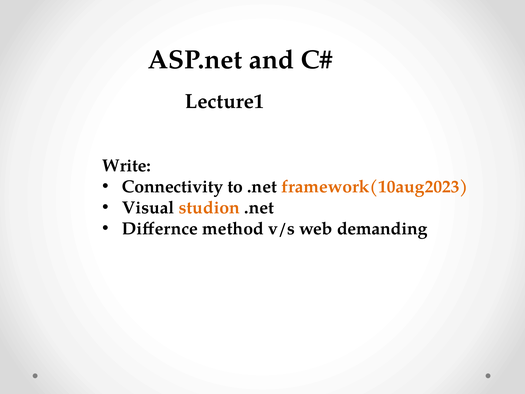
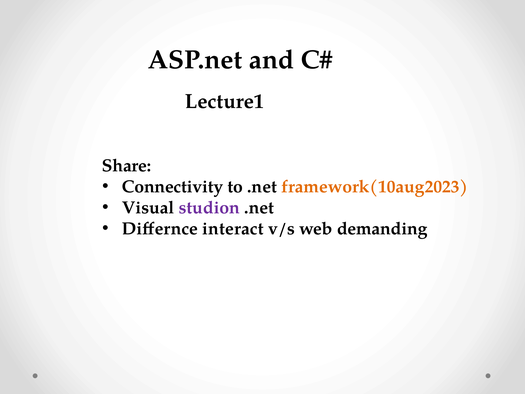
Write: Write -> Share (127, 166)
studion colour: orange -> purple (209, 208)
method: method -> interact (233, 229)
